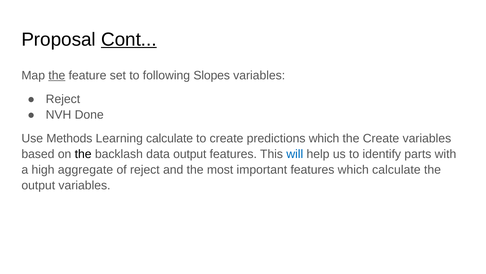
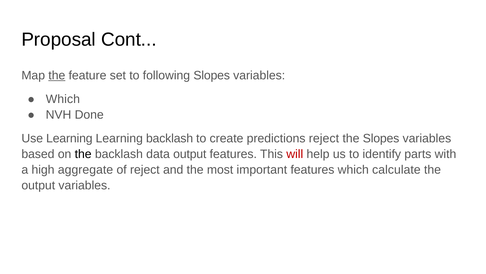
Cont underline: present -> none (129, 39)
Reject: Reject -> Which (63, 99)
Use Methods: Methods -> Learning (69, 138)
Learning calculate: calculate -> backlash (170, 138)
predictions which: which -> reject (324, 138)
the Create: Create -> Slopes (381, 138)
will colour: blue -> red (295, 154)
